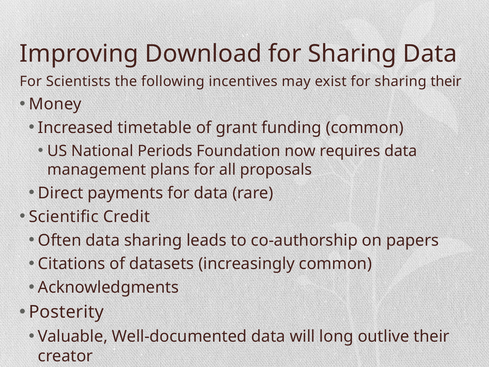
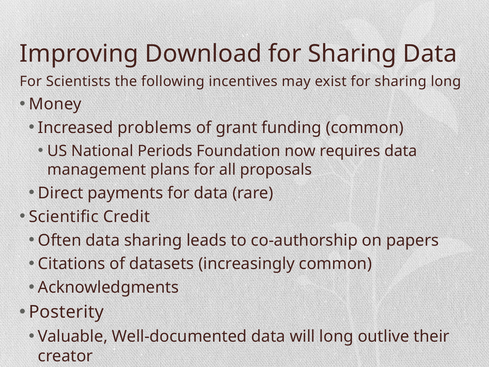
sharing their: their -> long (446, 81)
timetable: timetable -> problems (155, 128)
